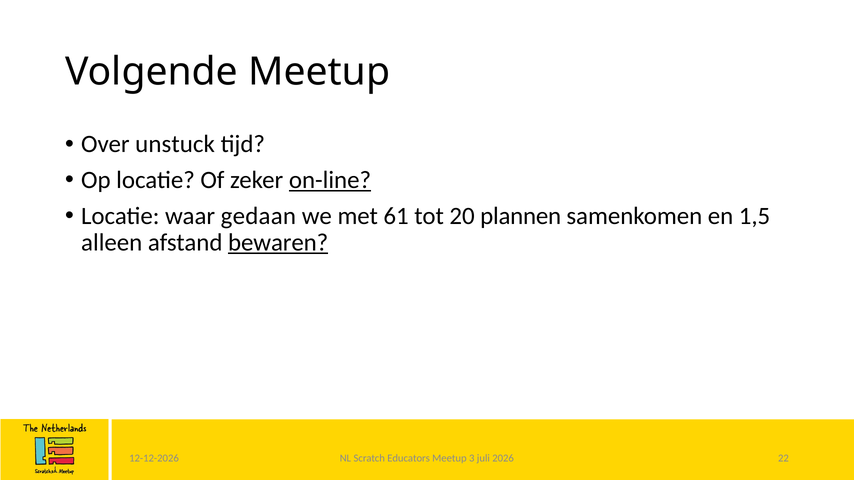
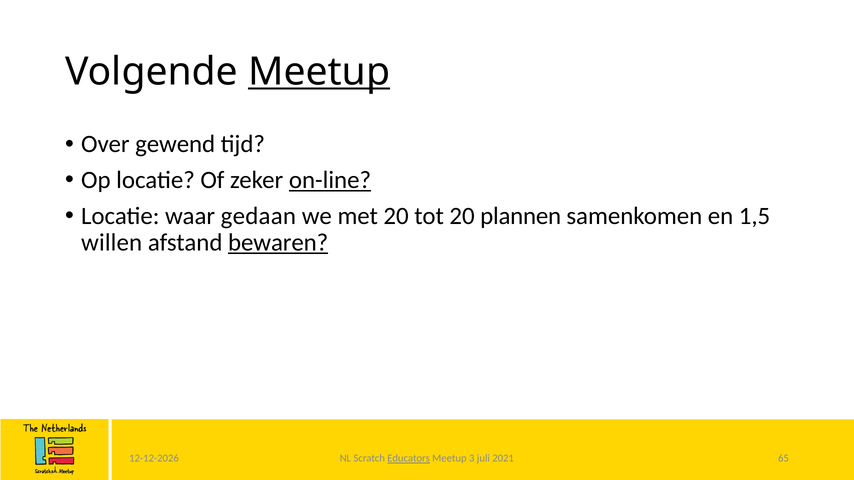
Meetup underline: none -> present (319, 72)
unstuck: unstuck -> gewend (175, 144)
met 61: 61 -> 20 (396, 216)
alleen: alleen -> willen (112, 243)
22: 22 -> 65 (783, 459)
Educators underline: none -> present (409, 459)
2026: 2026 -> 2021 (503, 459)
